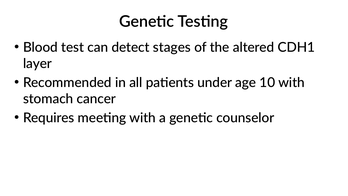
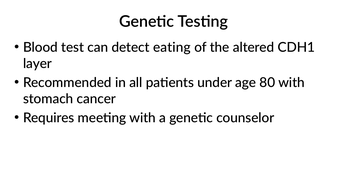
stages: stages -> eating (172, 47)
10: 10 -> 80 (267, 83)
